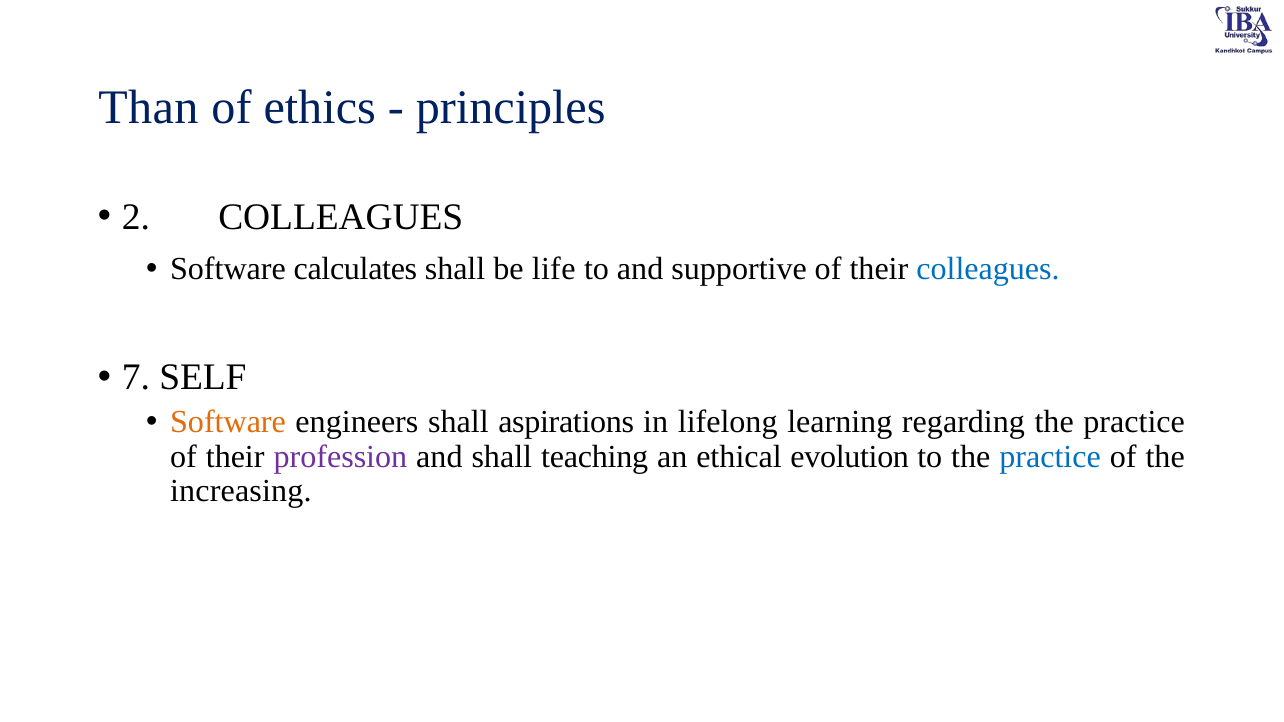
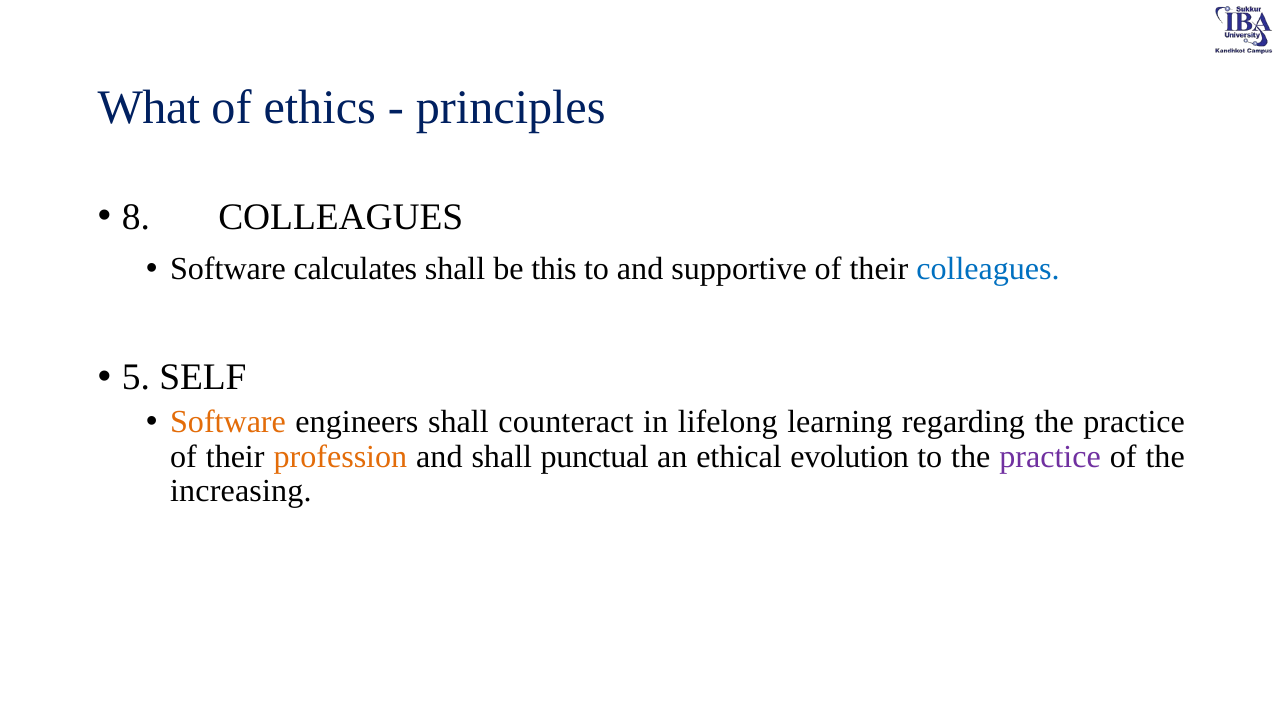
Than: Than -> What (149, 108)
2: 2 -> 8 (136, 217)
life: life -> this (554, 269)
7: 7 -> 5 (136, 378)
aspirations: aspirations -> counteract (566, 422)
profession colour: purple -> orange (340, 457)
teaching: teaching -> punctual (595, 457)
practice colour: blue -> purple (1050, 457)
